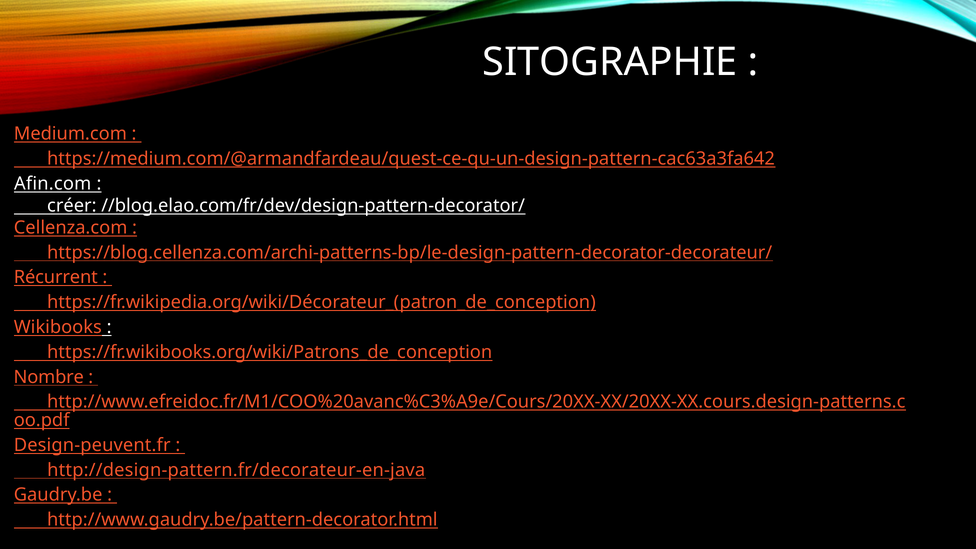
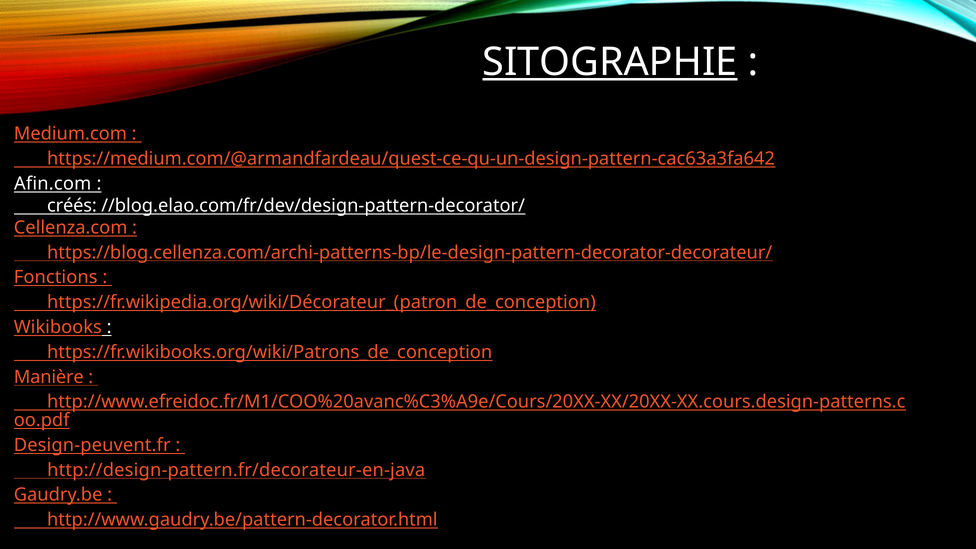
SITOGRAPHIE underline: none -> present (610, 62)
créer: créer -> créés (72, 206)
Récurrent: Récurrent -> Fonctions (56, 277)
Nombre: Nombre -> Manière (49, 377)
